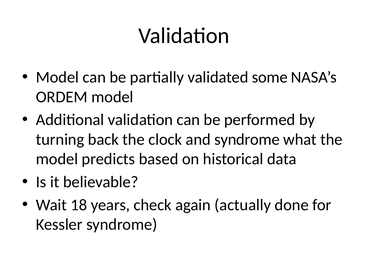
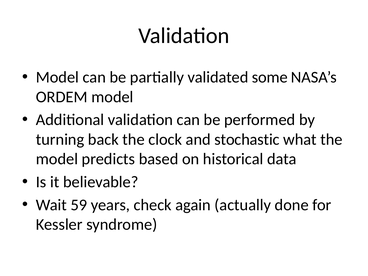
and syndrome: syndrome -> stochastic (247, 139)
18: 18 -> 59 (79, 205)
